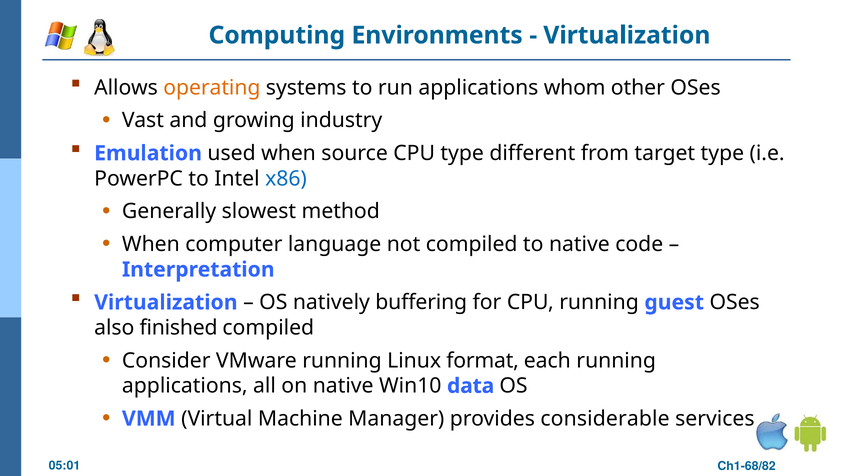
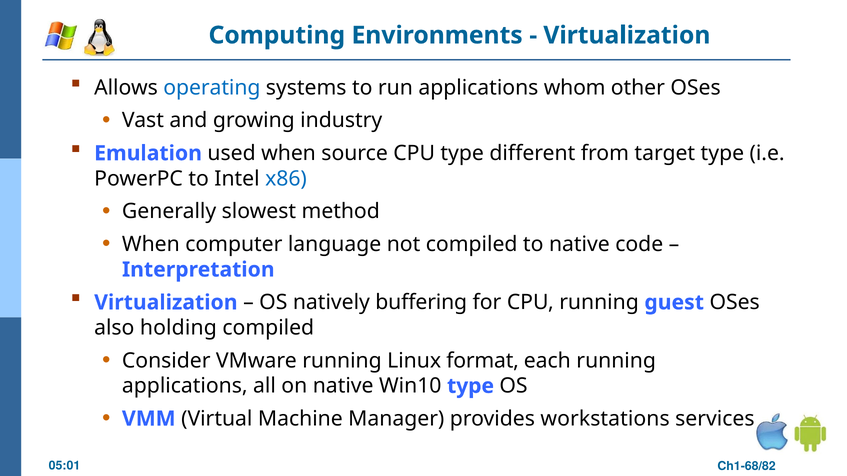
operating colour: orange -> blue (212, 88)
finished: finished -> holding (178, 328)
Win10 data: data -> type (471, 386)
considerable: considerable -> workstations (605, 419)
